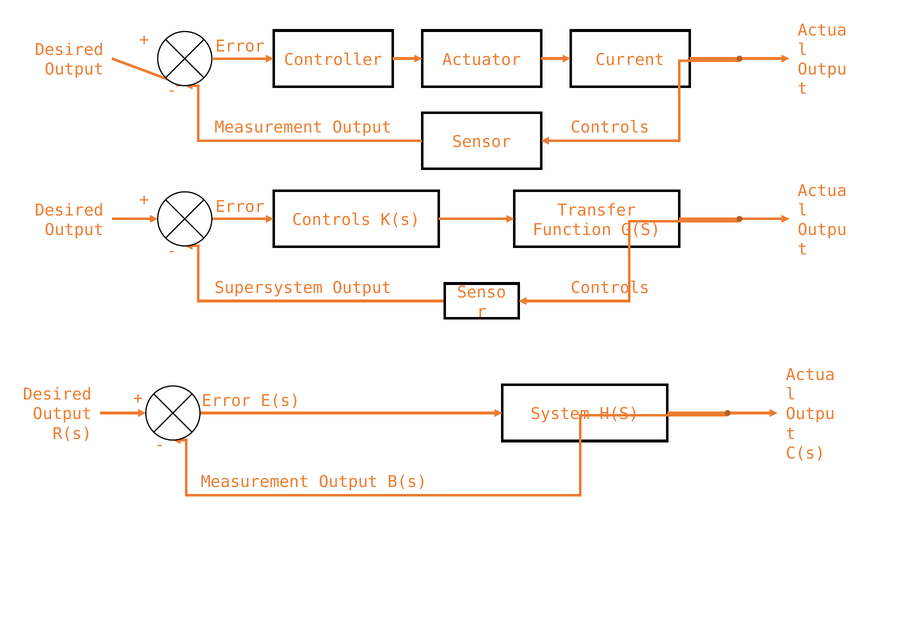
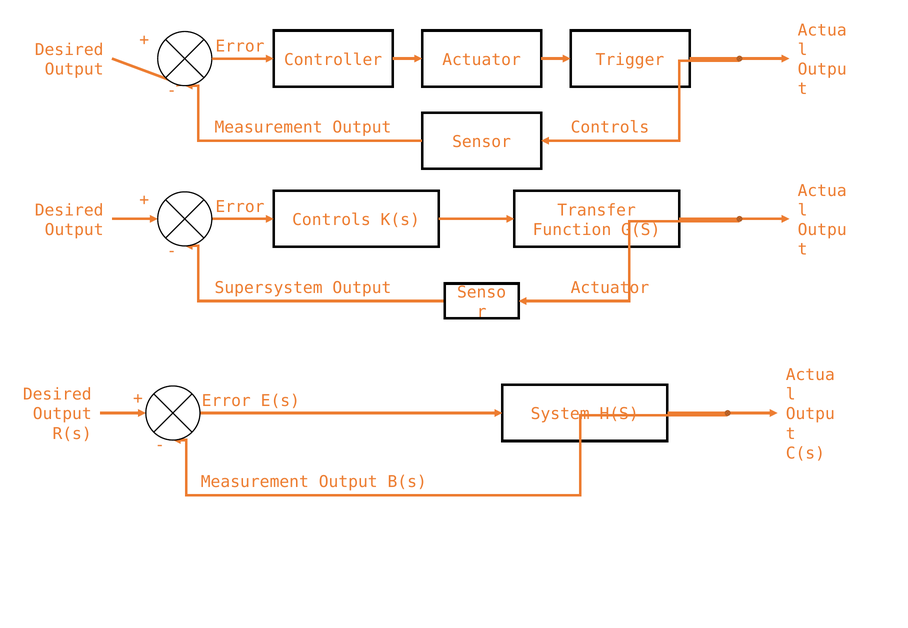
Current: Current -> Trigger (630, 60)
Controls: Controls -> Actuator (610, 288)
